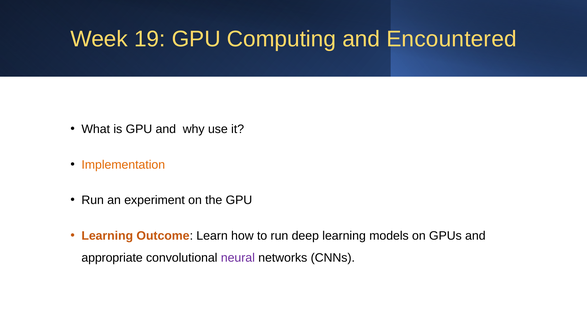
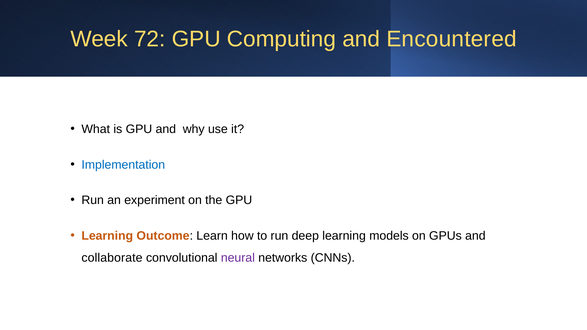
19: 19 -> 72 (150, 39)
Implementation colour: orange -> blue (123, 165)
appropriate: appropriate -> collaborate (112, 258)
